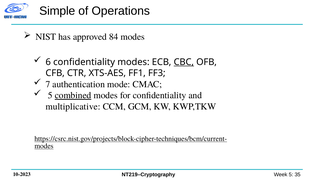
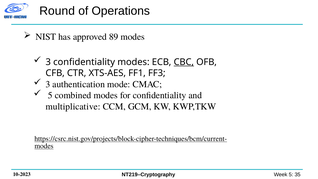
Simple: Simple -> Round (57, 11)
84: 84 -> 89 (114, 37)
6: 6 -> 3 (48, 62)
7: 7 -> 3 (48, 84)
combined underline: present -> none (73, 95)
